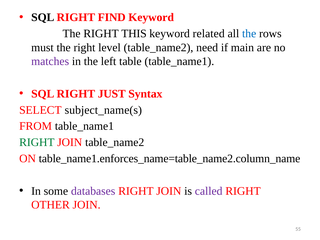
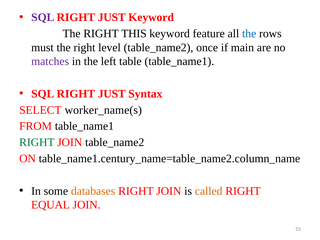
SQL colour: black -> purple (43, 17)
FIND: FIND -> JUST (112, 17)
related: related -> feature (209, 34)
need: need -> once (207, 47)
subject_name(s: subject_name(s -> worker_name(s (103, 110)
table_name1.enforces_name=table_name2.column_name: table_name1.enforces_name=table_name2.column_name -> table_name1.century_name=table_name2.column_name (169, 159)
databases colour: purple -> orange (93, 191)
called colour: purple -> orange (209, 191)
OTHER: OTHER -> EQUAL (51, 205)
